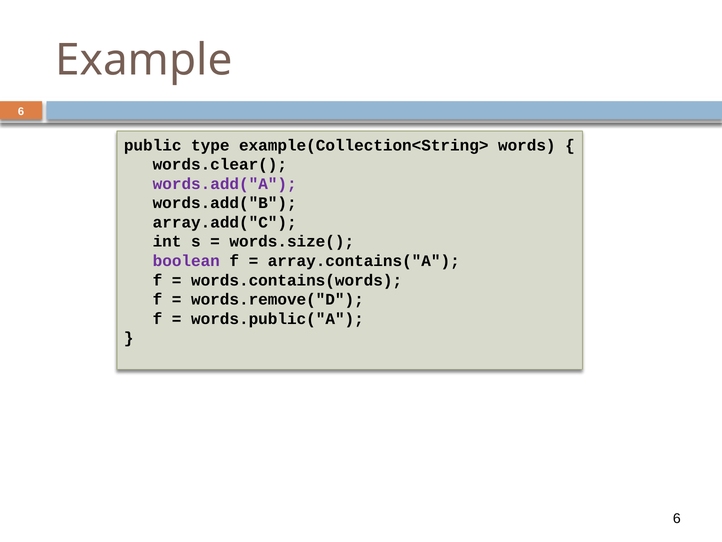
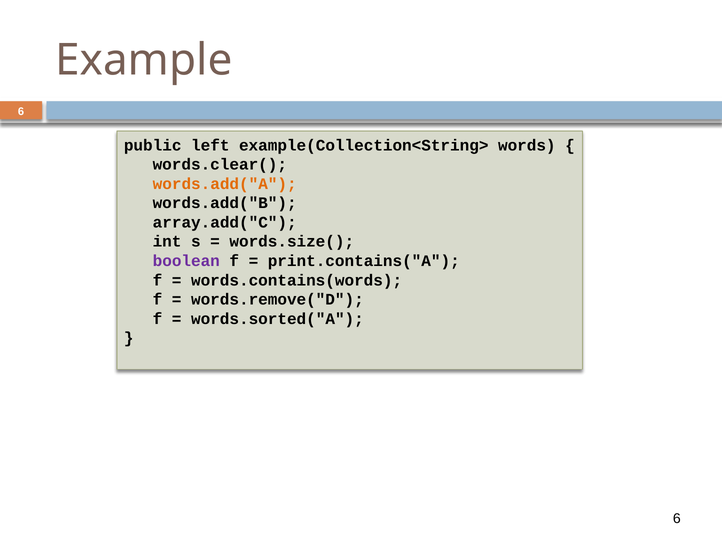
type: type -> left (210, 145)
words.add("A colour: purple -> orange (225, 184)
array.contains("A: array.contains("A -> print.contains("A (364, 261)
words.public("A: words.public("A -> words.sorted("A (277, 318)
